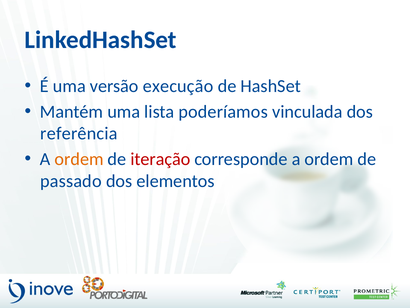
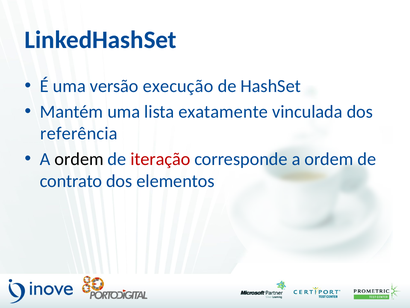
poderíamos: poderíamos -> exatamente (223, 112)
ordem colour: orange -> black (79, 159)
passado: passado -> contrato (71, 181)
